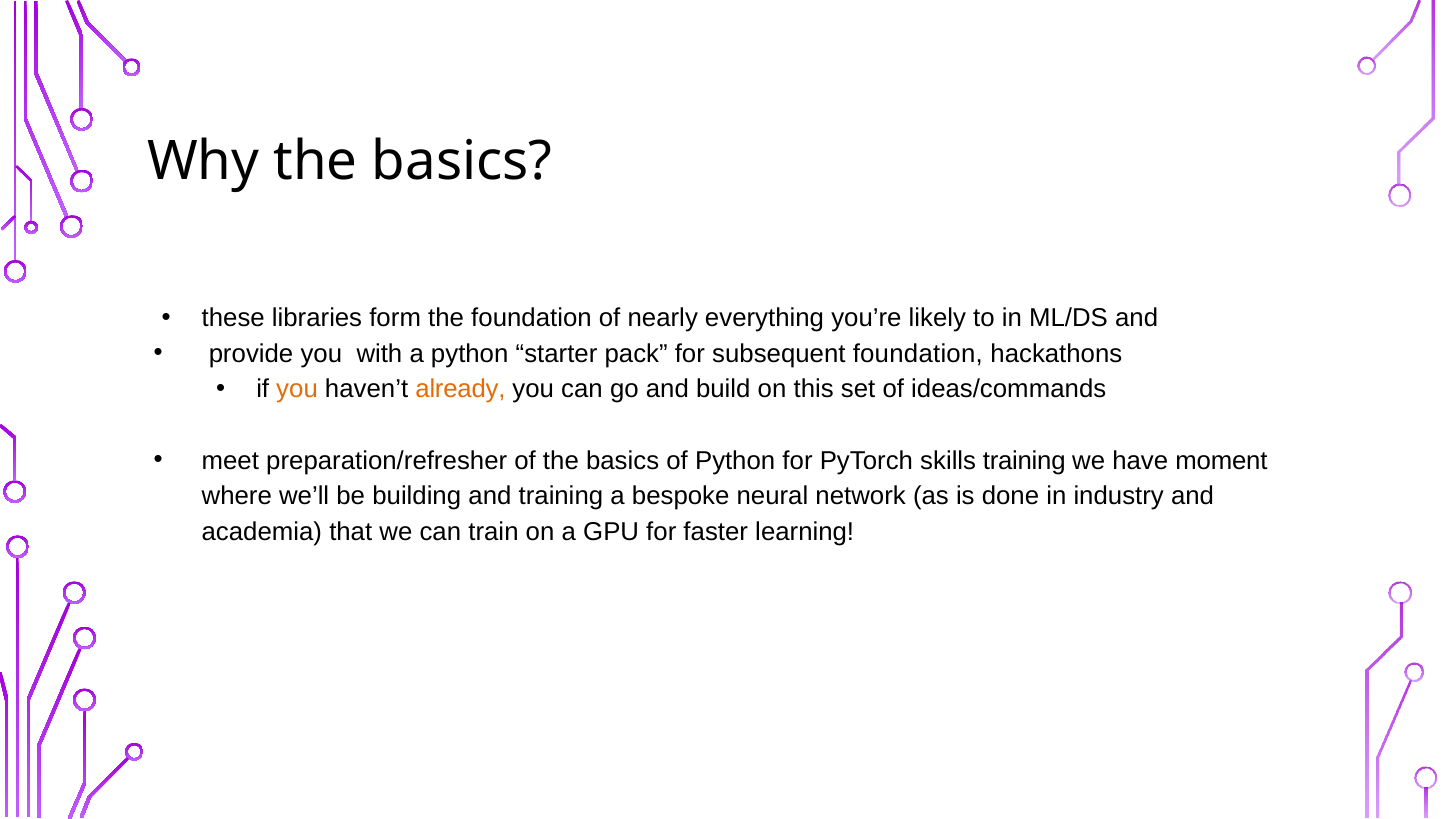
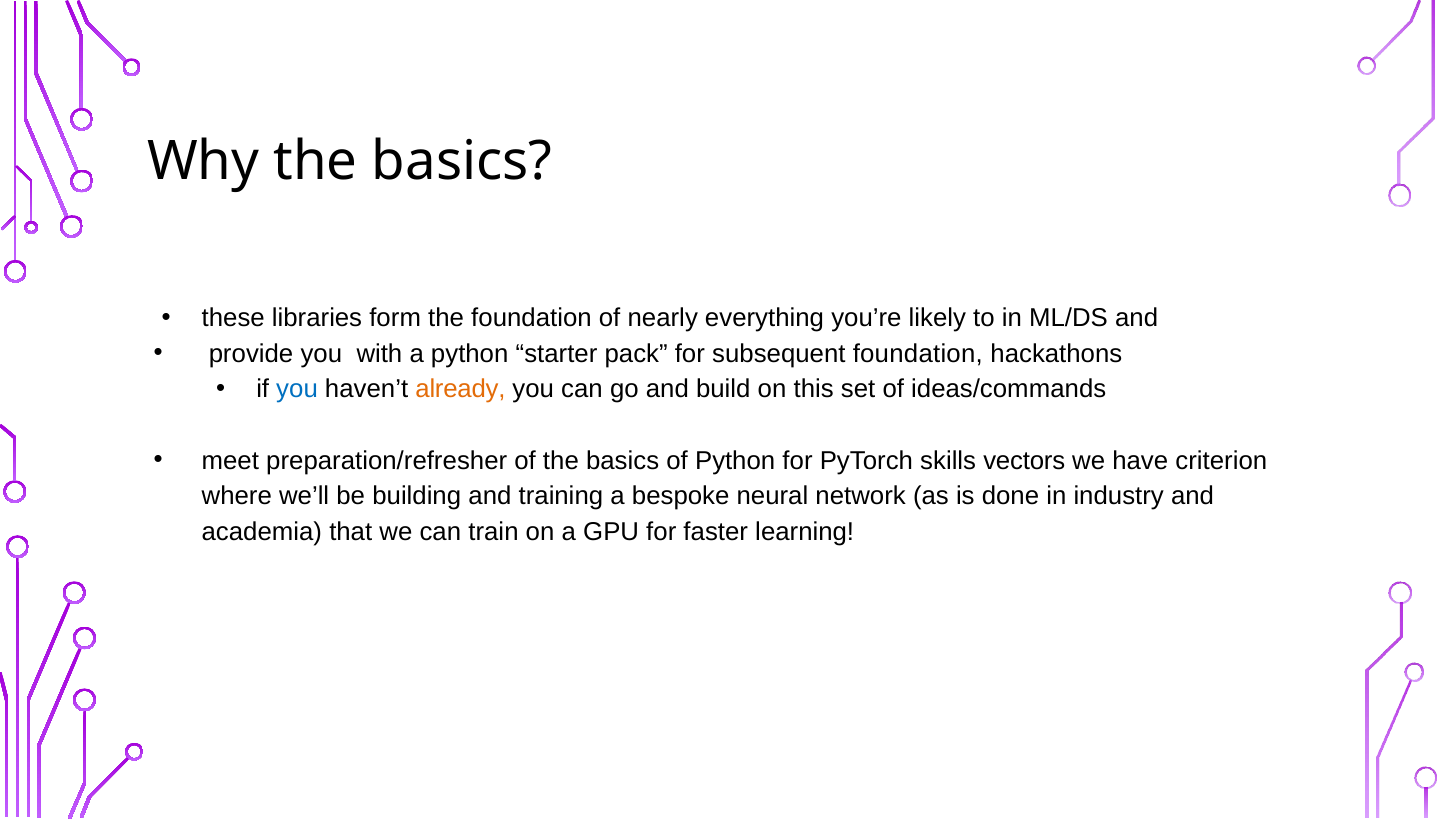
you colour: orange -> blue (297, 389)
skills training: training -> vectors (1024, 460)
moment: moment -> criterion (1221, 460)
